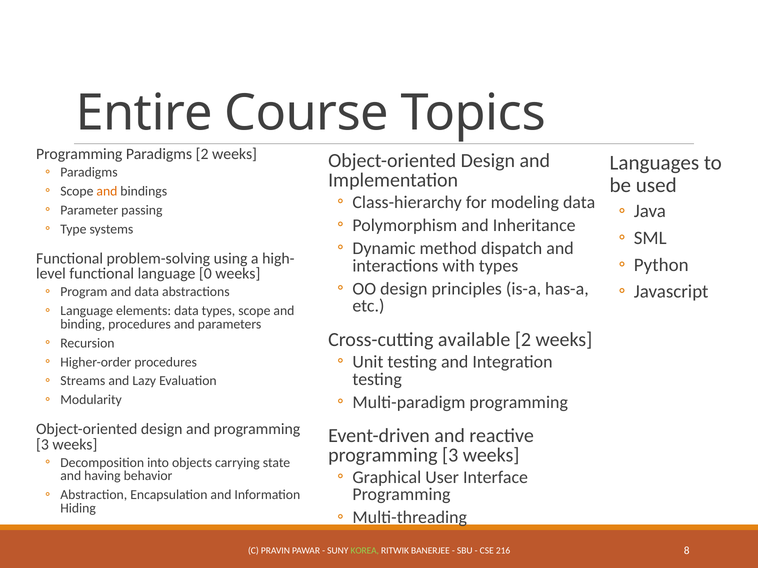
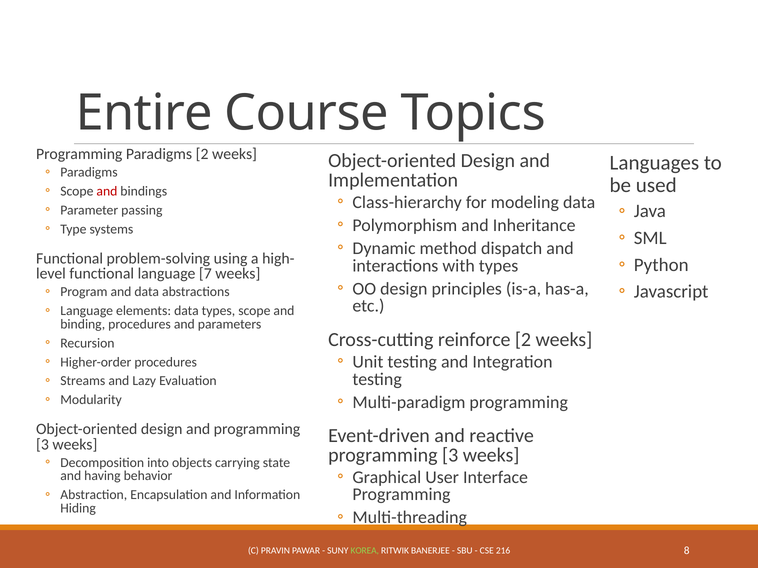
and colour: orange -> red (107, 191)
0: 0 -> 7 (205, 274)
available: available -> reinforce (474, 340)
